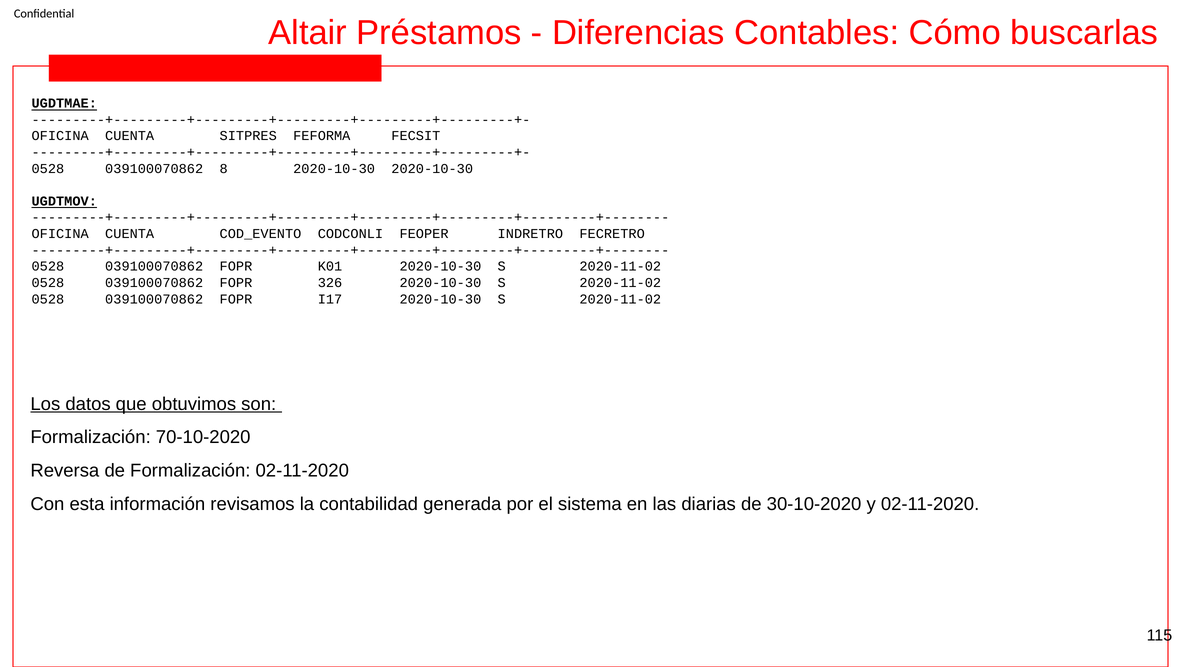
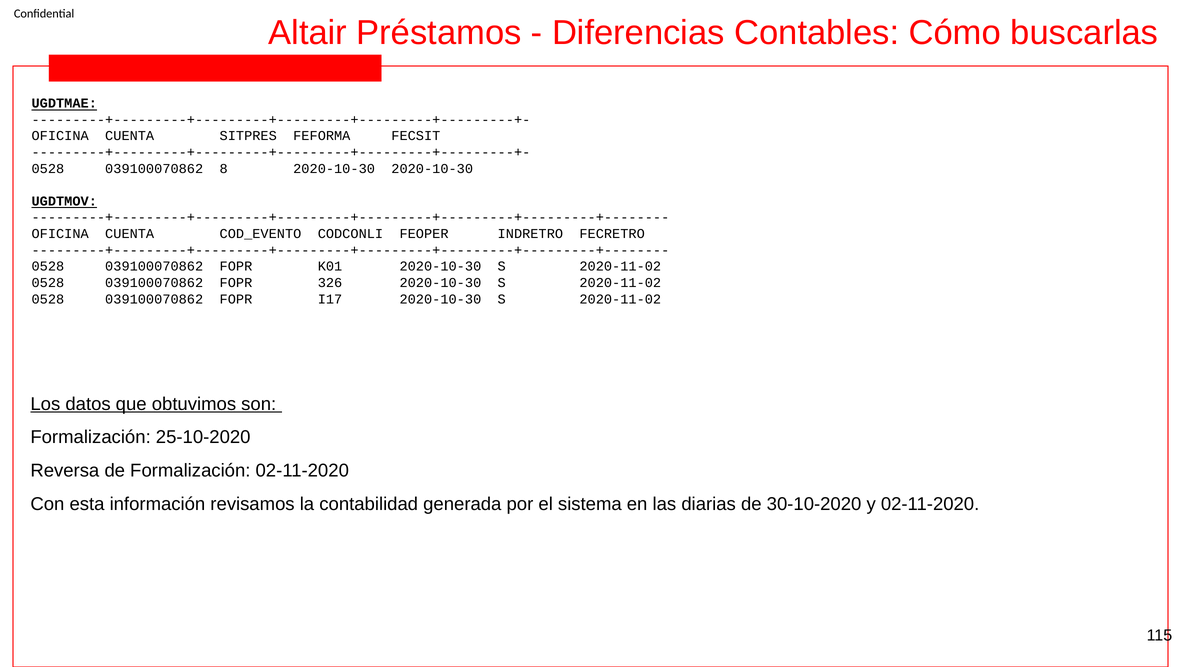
70-10-2020: 70-10-2020 -> 25-10-2020 (203, 437)
